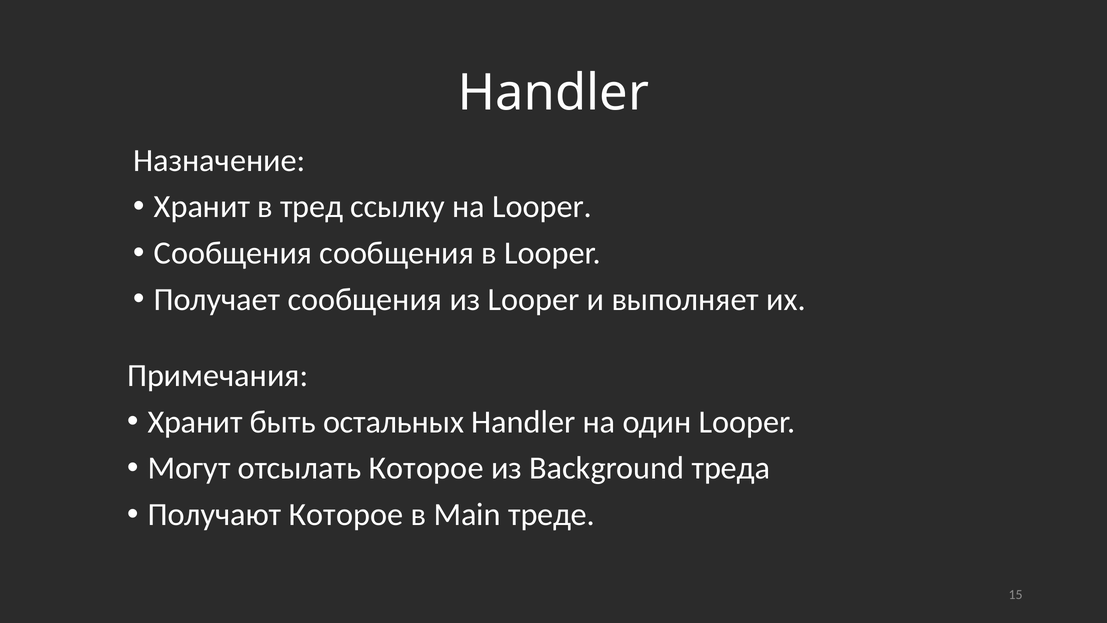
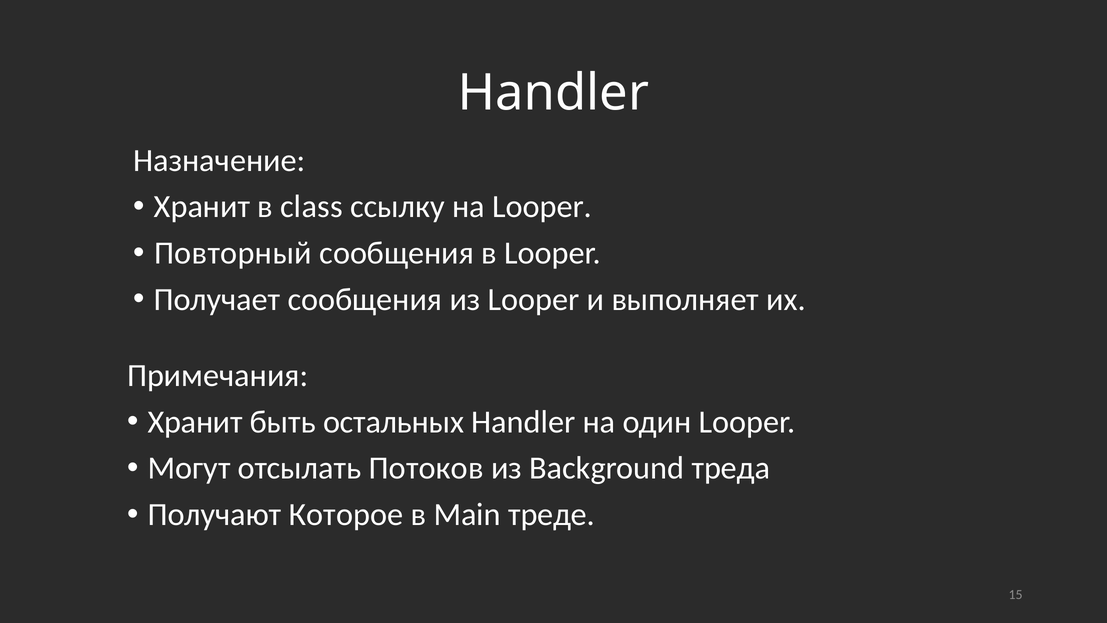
тред: тред -> class (311, 207)
Сообщения: Сообщения -> Повторный (233, 253)
отсылать Которое: Которое -> Потоков (426, 468)
